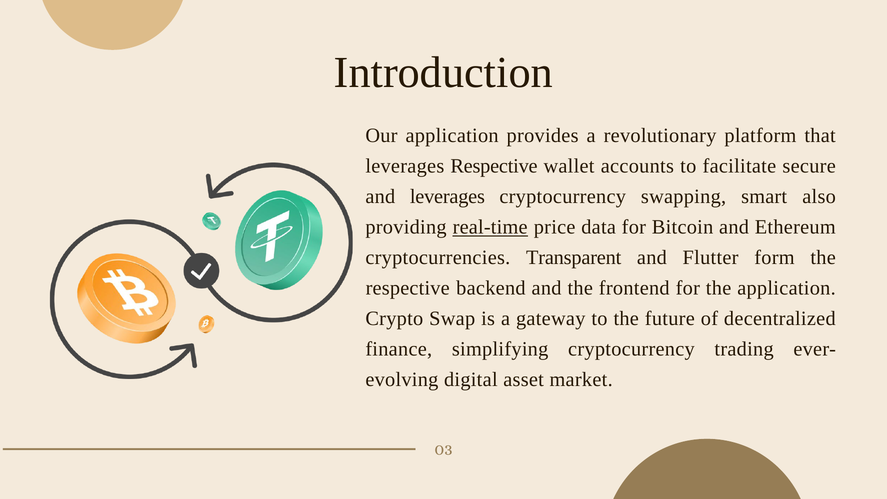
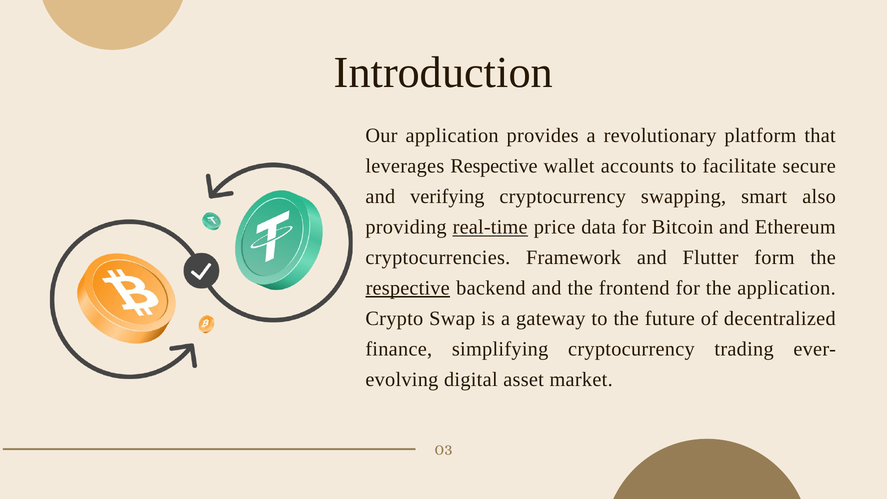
and leverages: leverages -> verifying (447, 197)
Transparent: Transparent -> Framework (574, 258)
respective underline: none -> present (408, 288)
